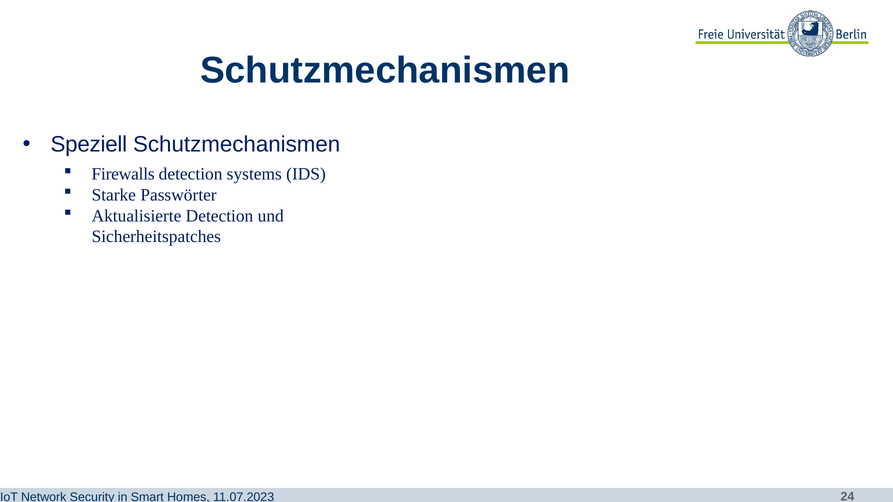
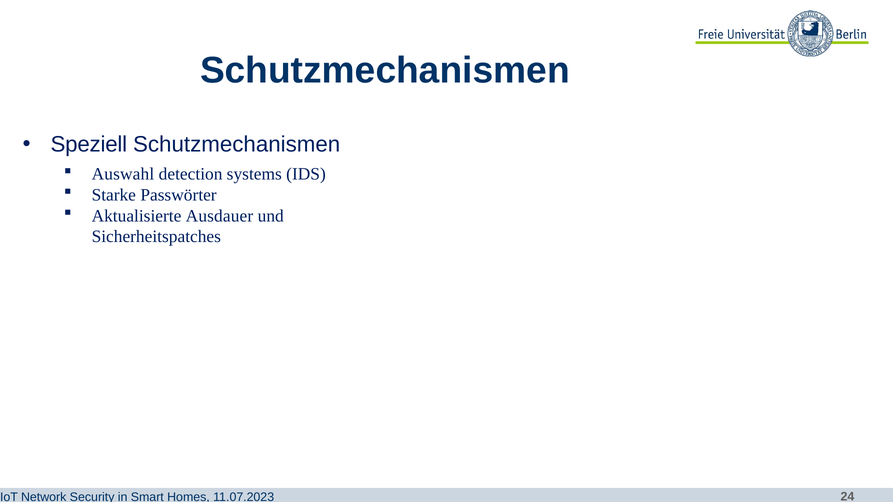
Firewalls: Firewalls -> Auswahl (123, 174)
Aktualisierte Detection: Detection -> Ausdauer (219, 216)
